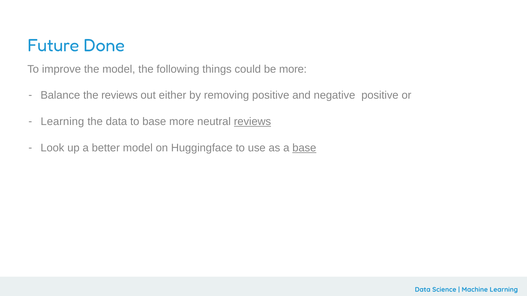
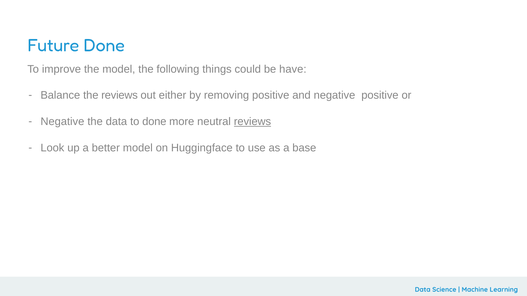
be more: more -> have (293, 69)
Learning: Learning -> Negative (62, 122)
to base: base -> done (154, 122)
base underline: present -> none (304, 148)
